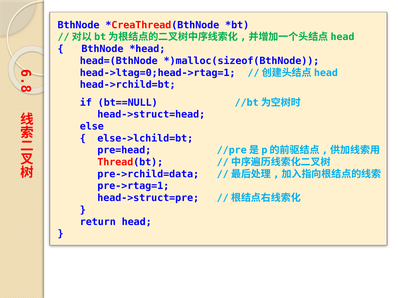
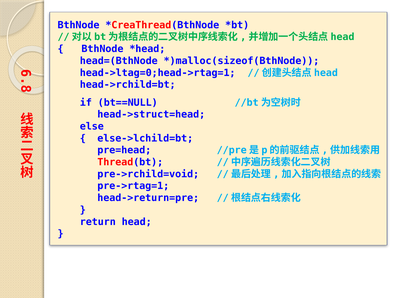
pre->rchild=data: pre->rchild=data -> pre->rchild=void (148, 174)
head->struct=pre: head->struct=pre -> head->return=pre (148, 198)
